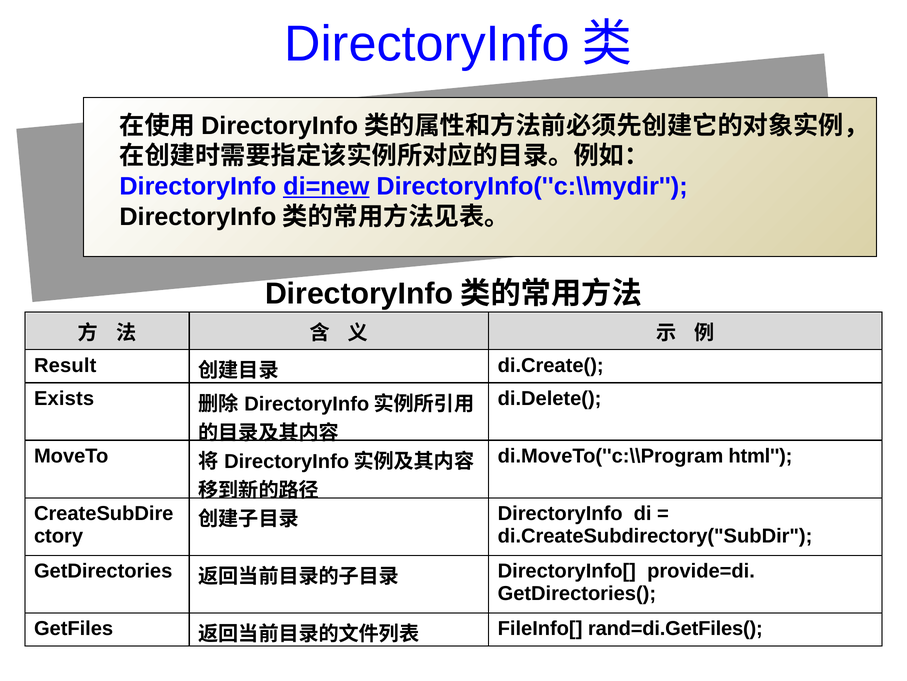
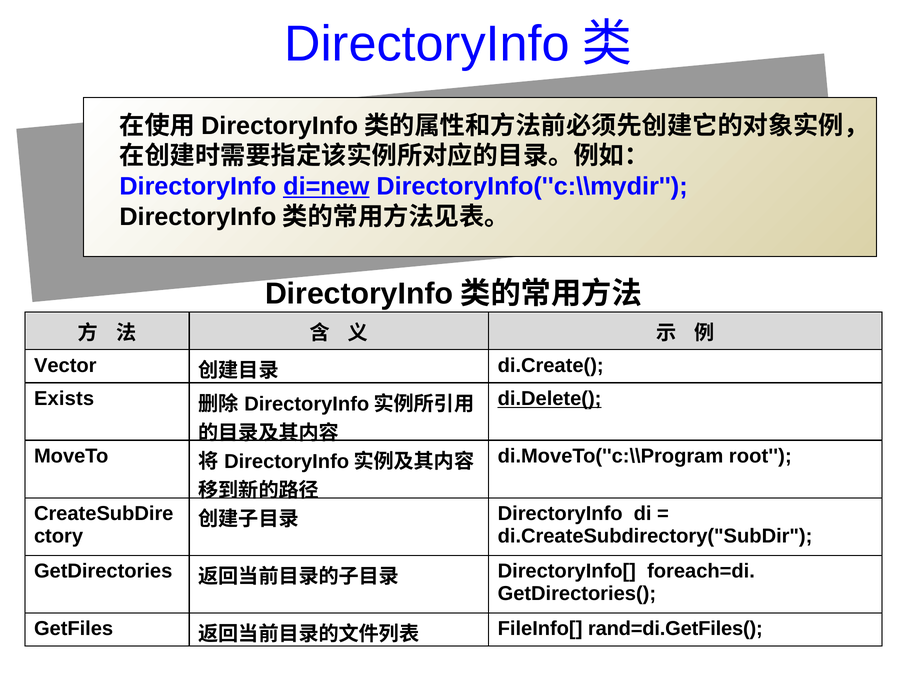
Result: Result -> Vector (65, 365)
di.Delete( underline: none -> present (550, 398)
html: html -> root (760, 456)
provide=di: provide=di -> foreach=di (701, 571)
